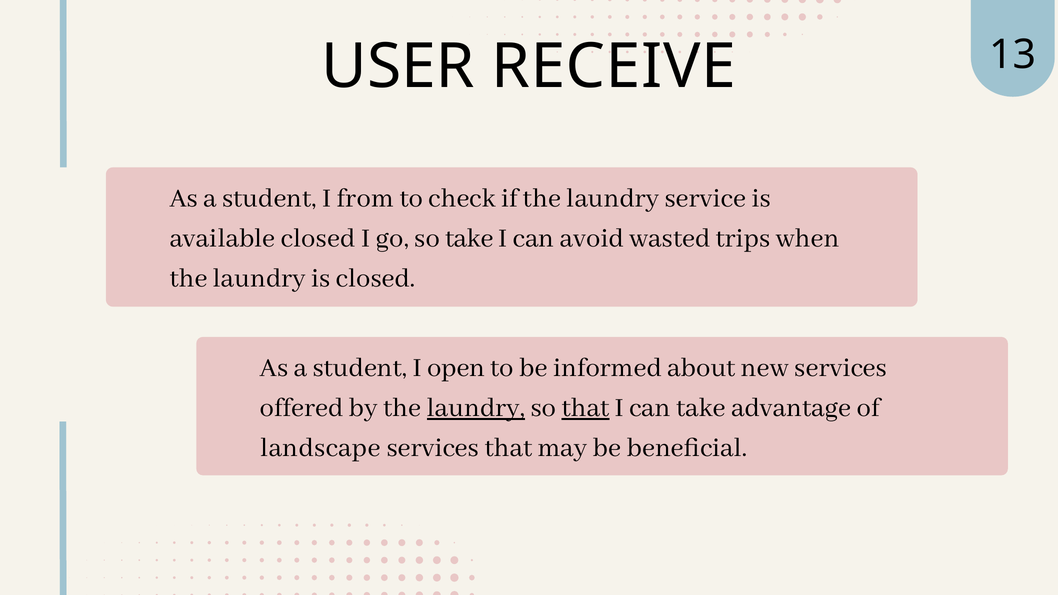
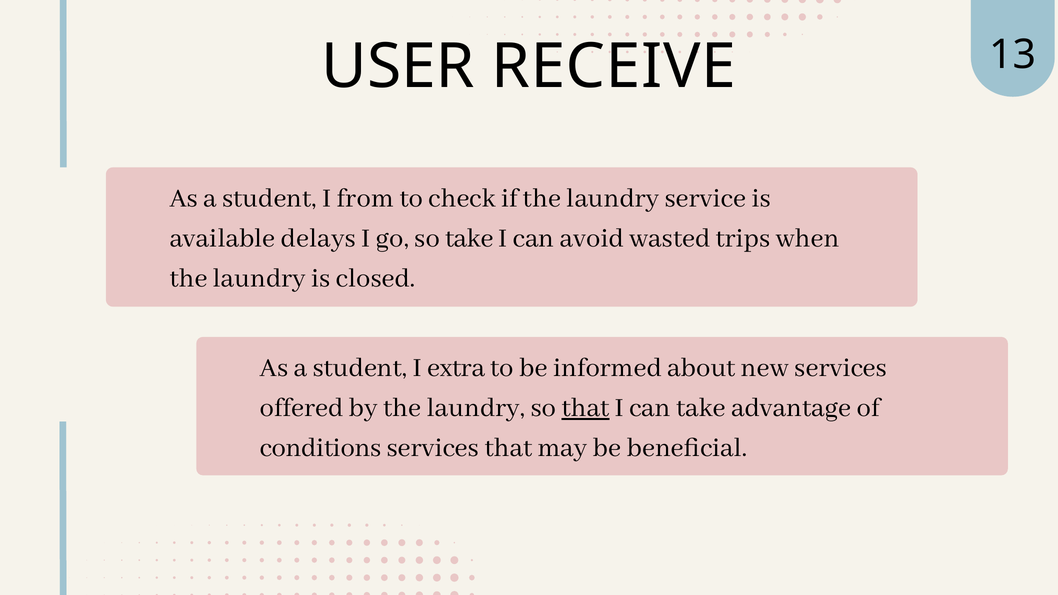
available closed: closed -> delays (318, 237)
open: open -> extra (456, 367)
laundry underline: present -> none (476, 407)
landscape: landscape -> conditions (321, 447)
